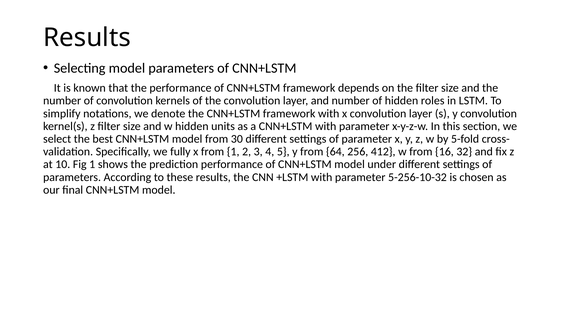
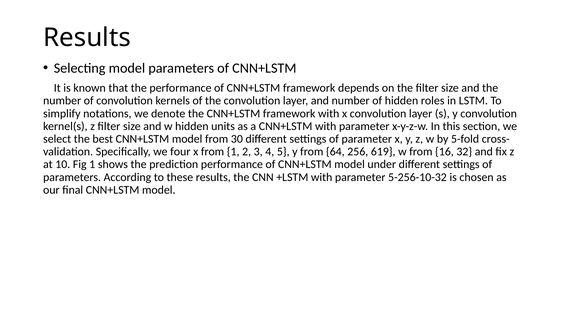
fully: fully -> four (180, 152)
412: 412 -> 619 (383, 152)
